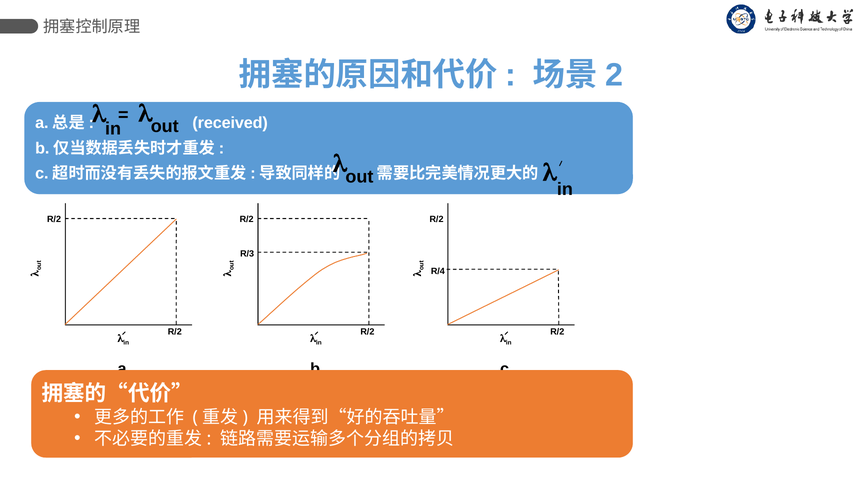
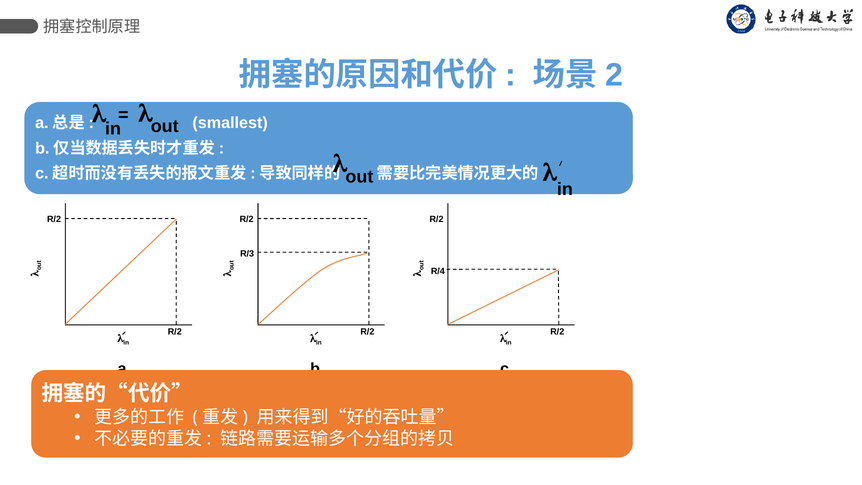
received: received -> smallest (230, 123)
